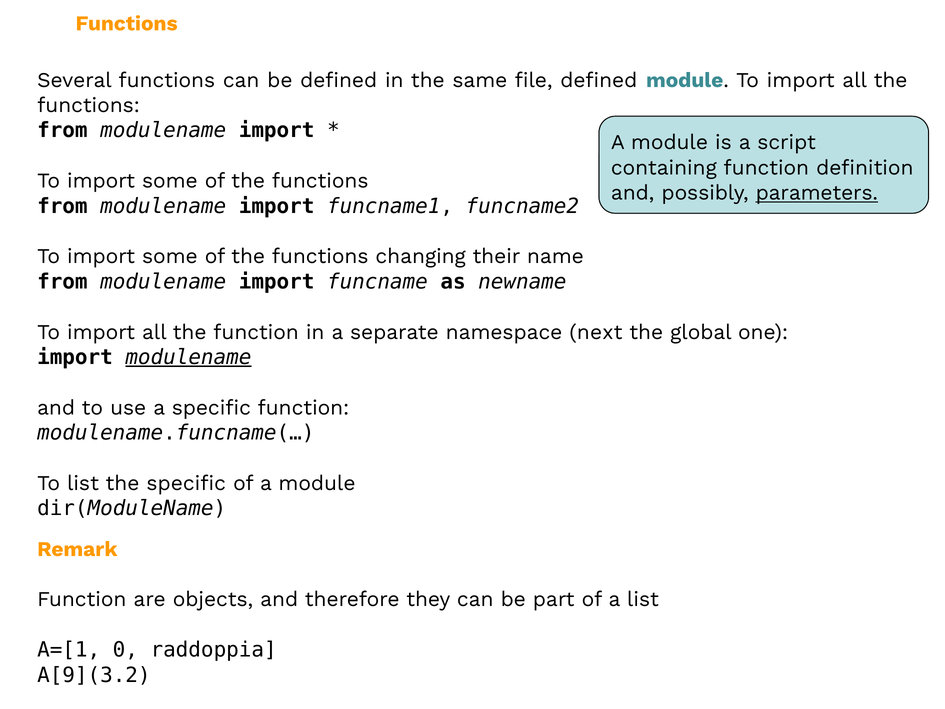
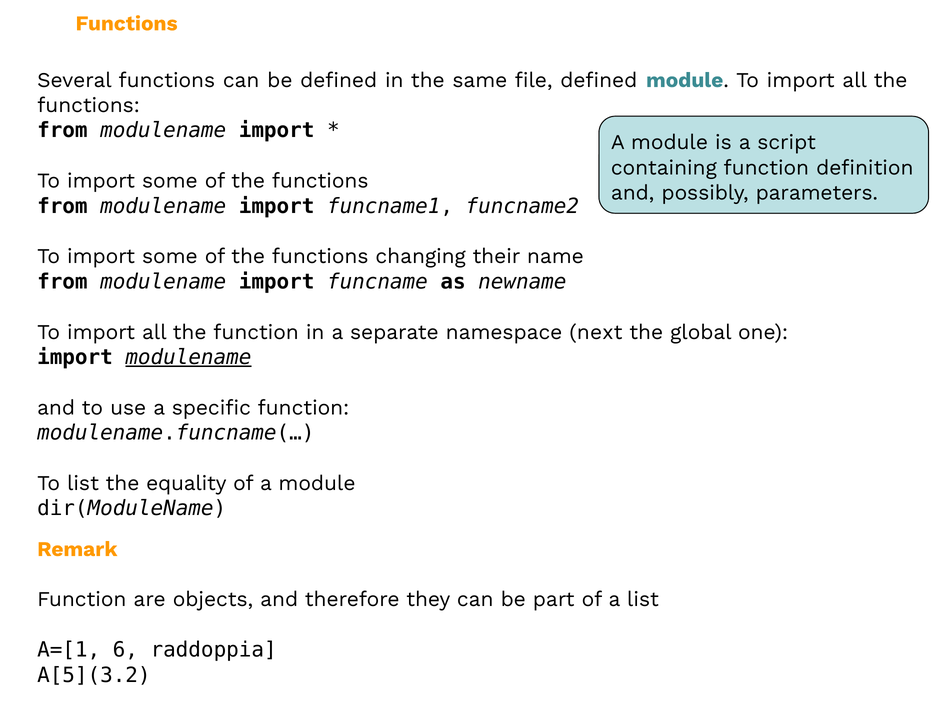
parameters underline: present -> none (817, 193)
the specific: specific -> equality (186, 483)
0: 0 -> 6 (125, 650)
A[9](3.2: A[9](3.2 -> A[5](3.2 (94, 675)
